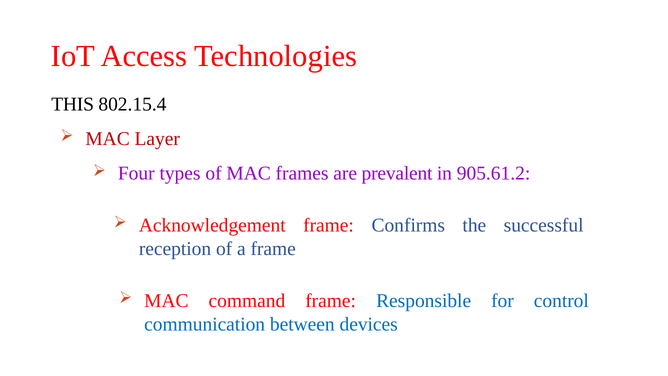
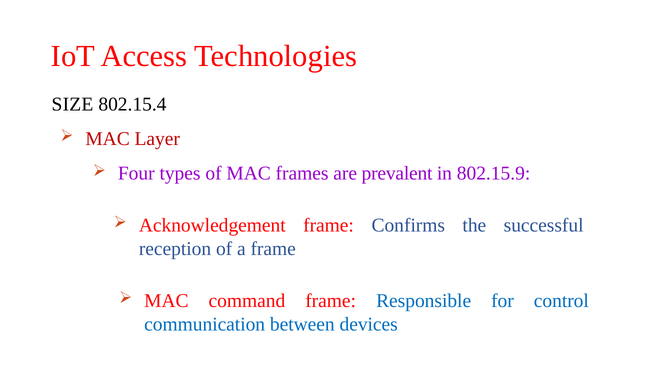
THIS: THIS -> SIZE (72, 104)
905.61.2: 905.61.2 -> 802.15.9 (494, 173)
